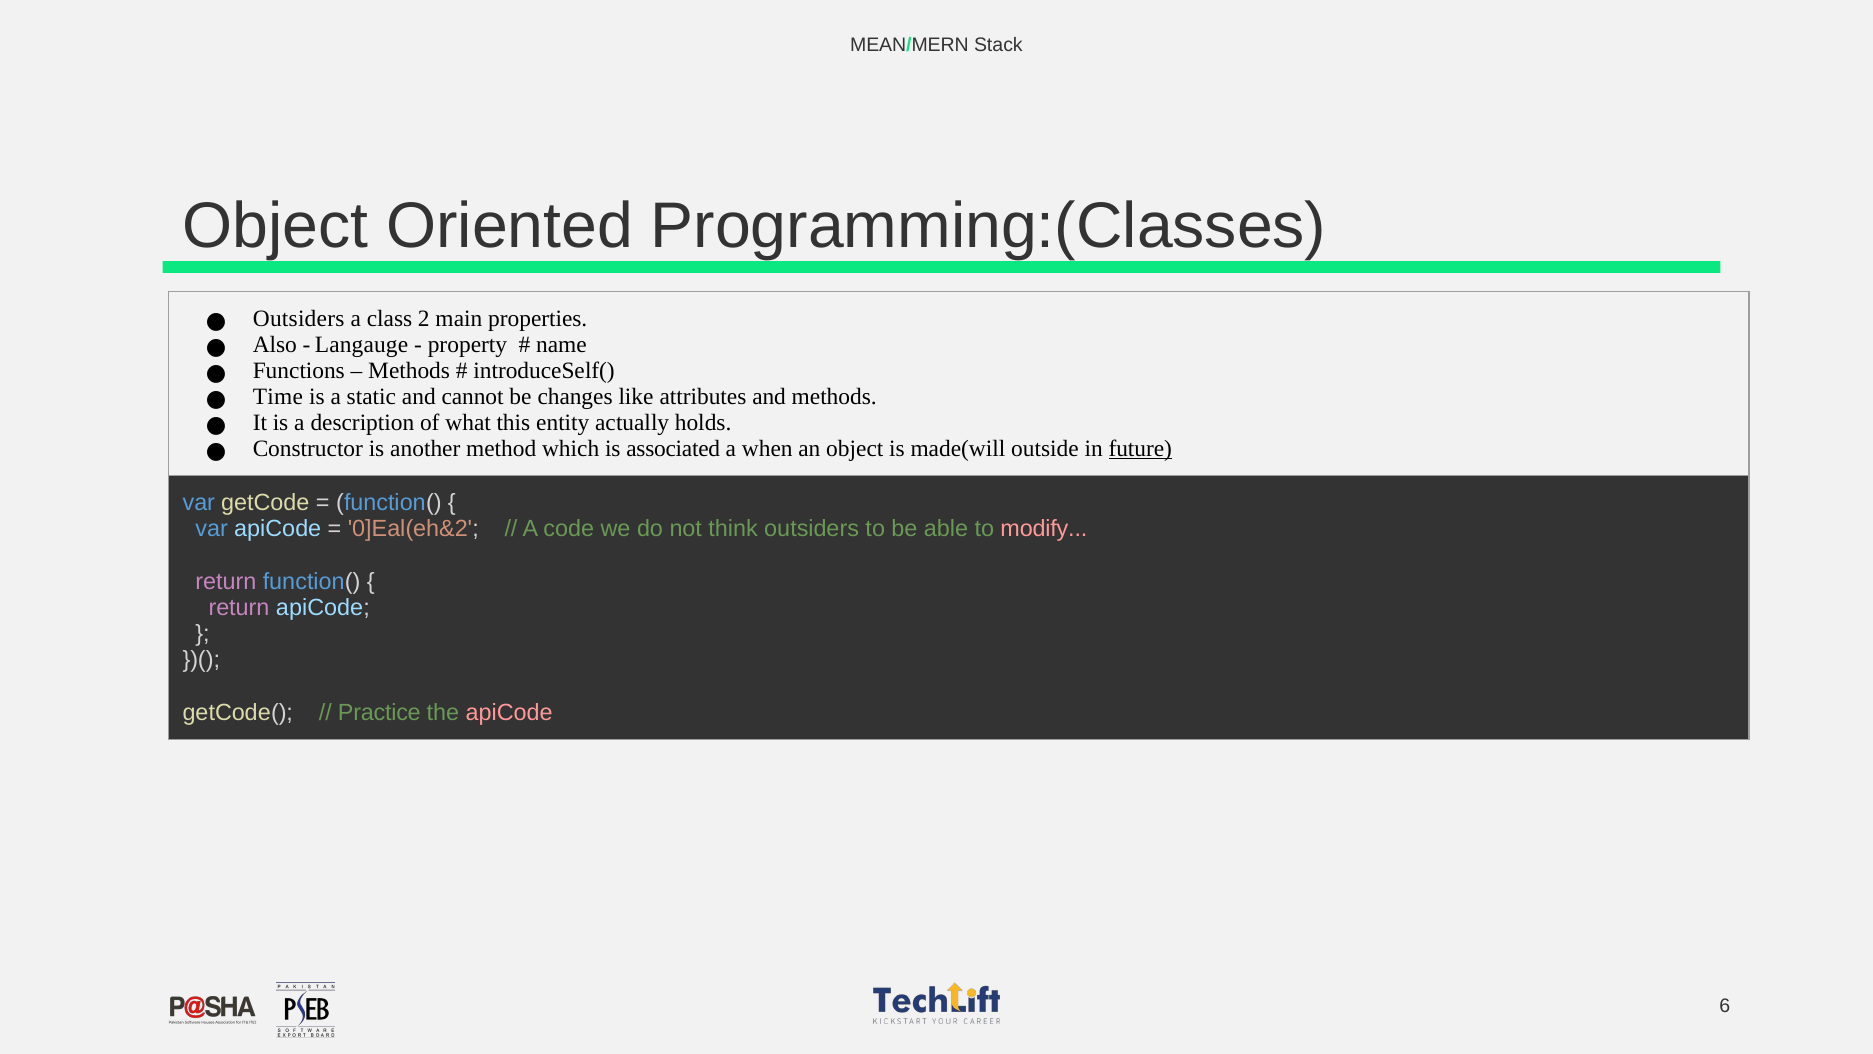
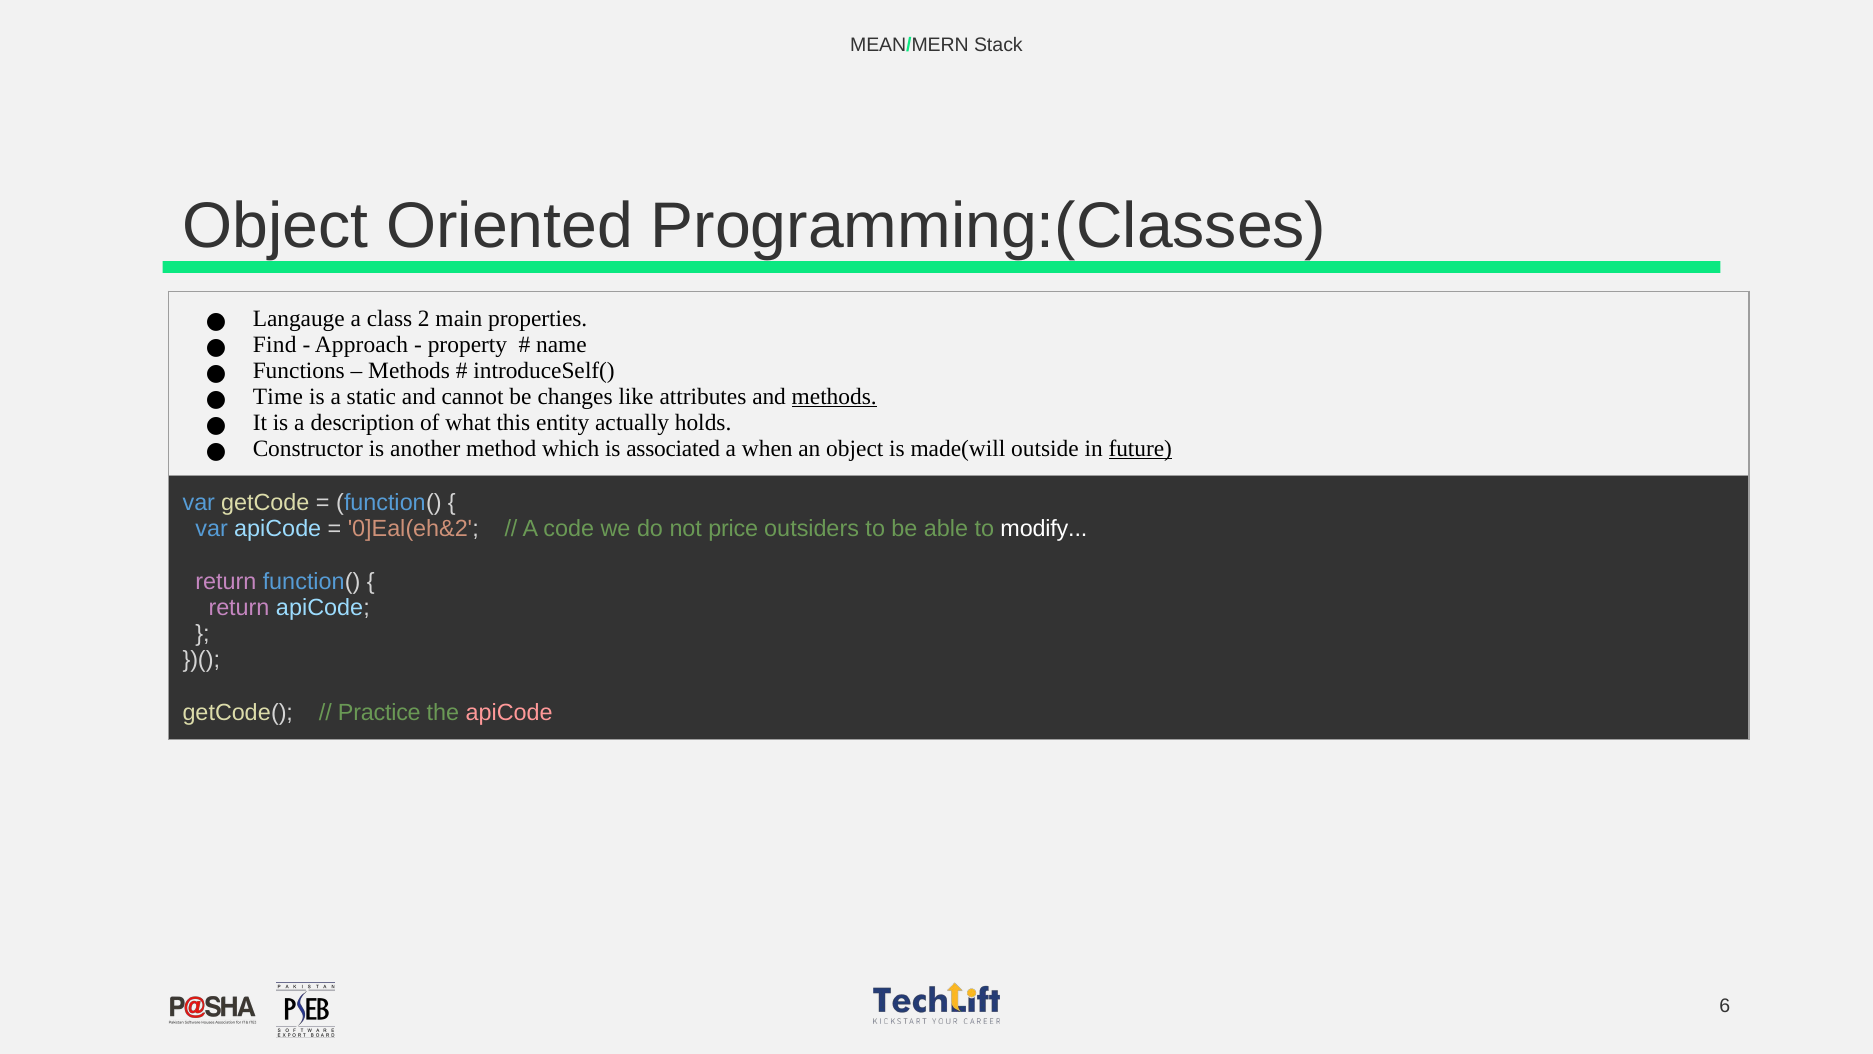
Outsiders: Outsiders -> Langauge (299, 318)
Also: Also -> Find (275, 344)
Langauge: Langauge -> Approach (362, 344)
methods underline: none -> present (834, 396)
think: think -> price (733, 529)
modify colour: pink -> white (1044, 529)
